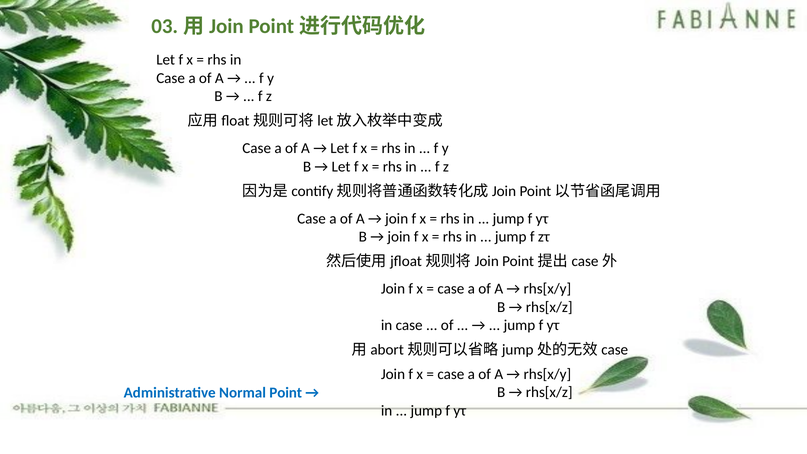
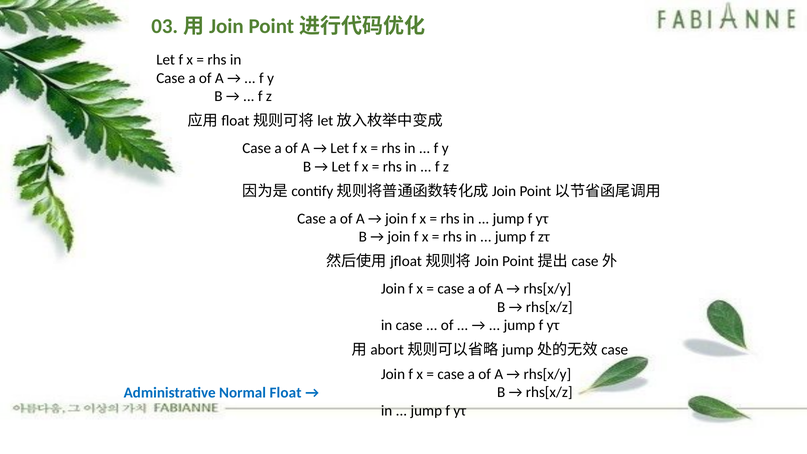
Point: Point -> Float (286, 393)
